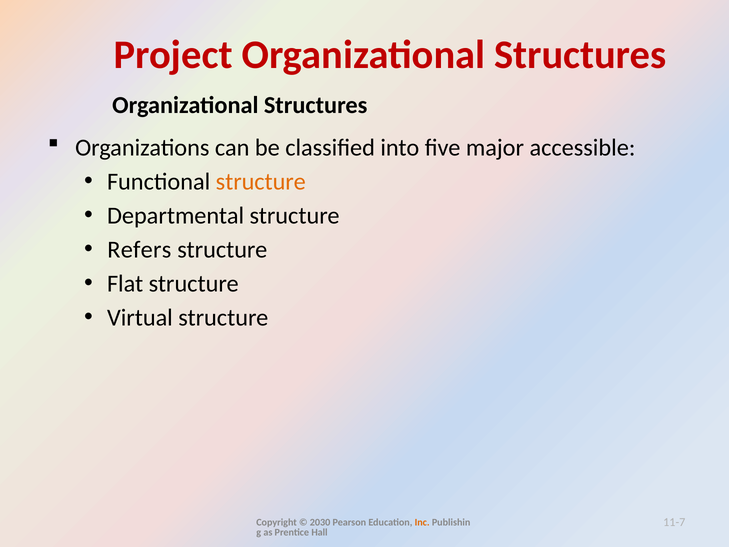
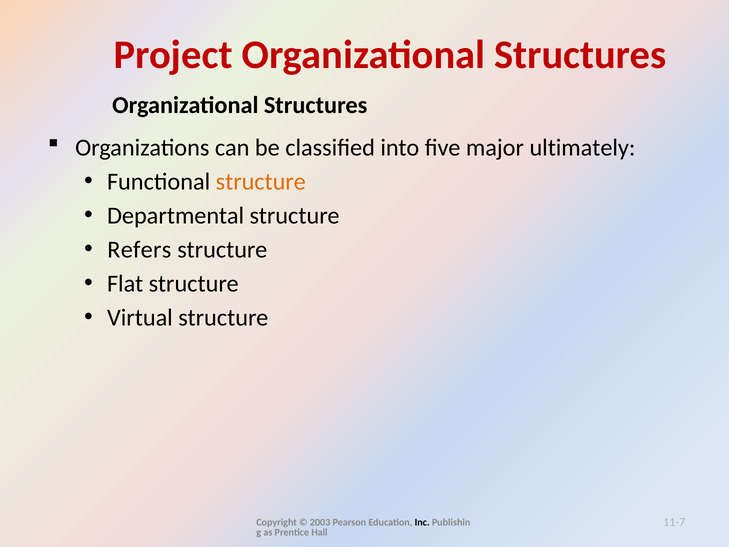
accessible: accessible -> ultimately (582, 148)
2030: 2030 -> 2003 (320, 522)
Inc colour: orange -> black (422, 522)
